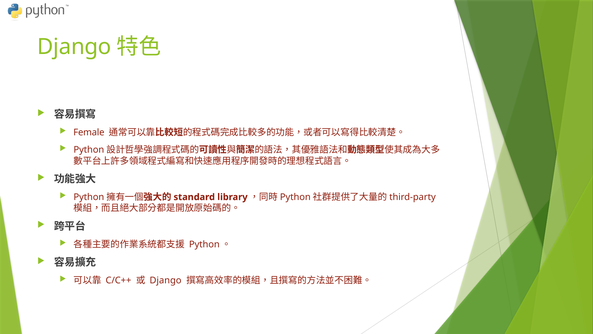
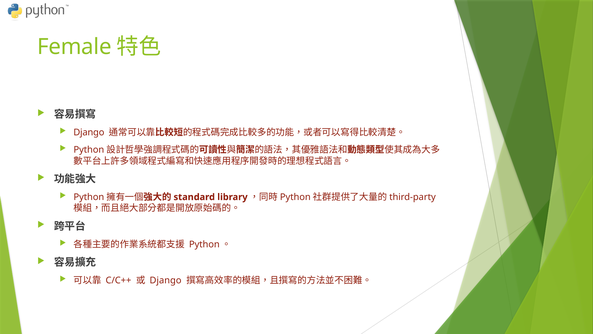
Django: Django -> Female (74, 47)
Female: Female -> Django (89, 132)
